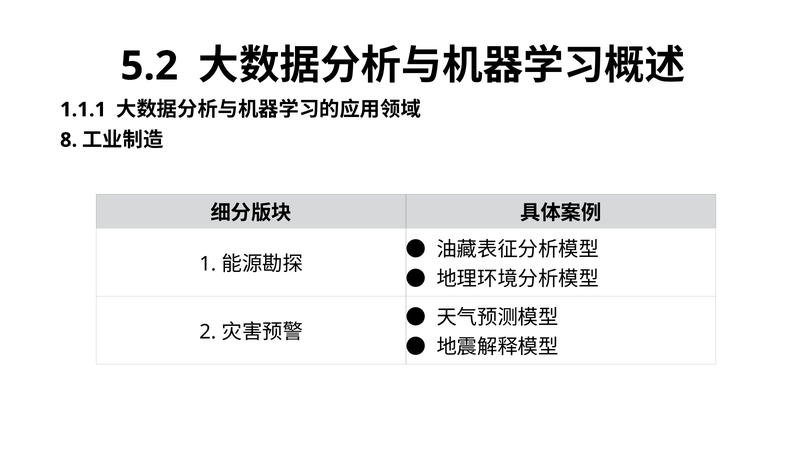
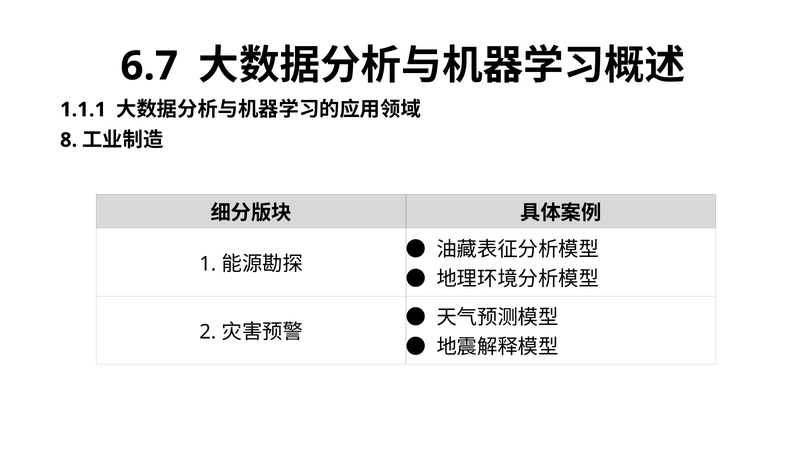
5.2: 5.2 -> 6.7 (149, 66)
